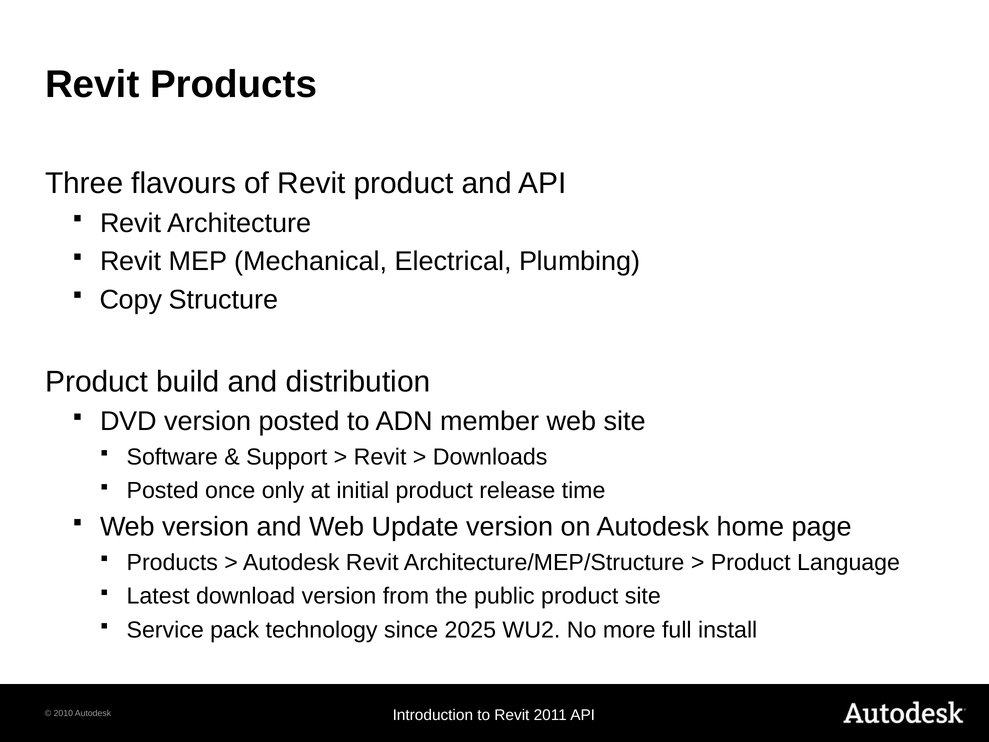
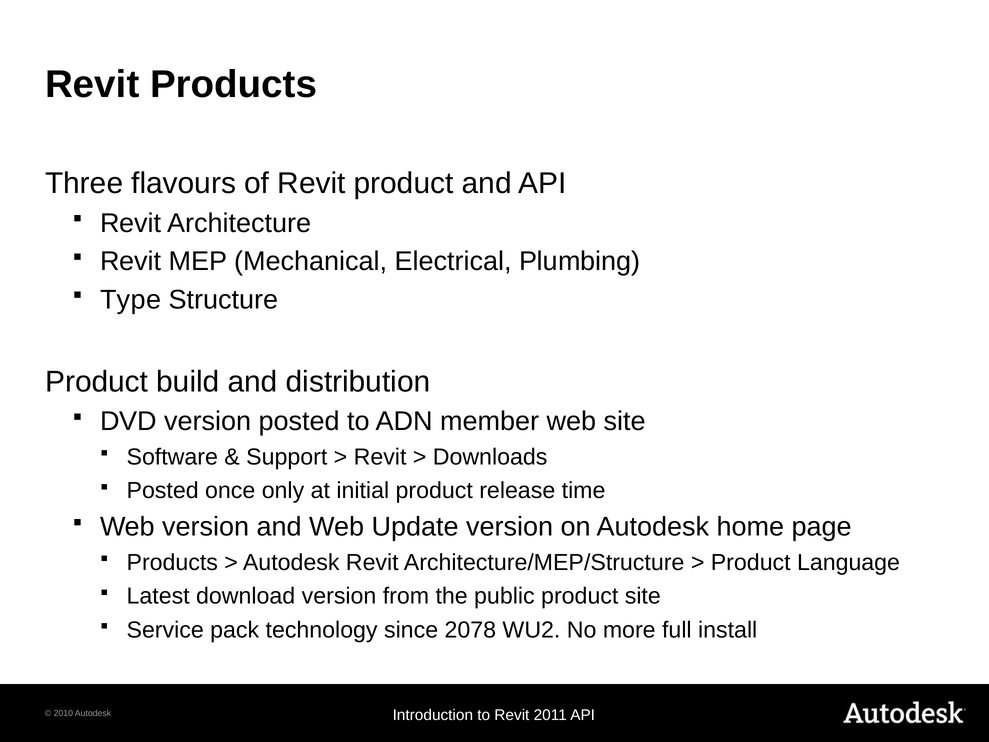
Copy: Copy -> Type (131, 300)
2025: 2025 -> 2078 (470, 630)
